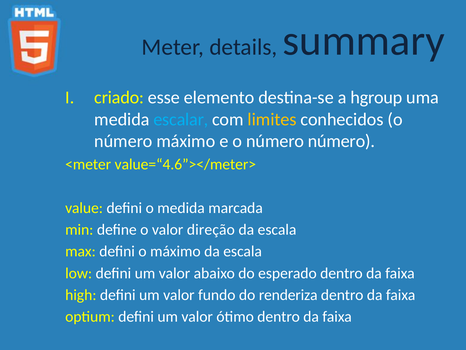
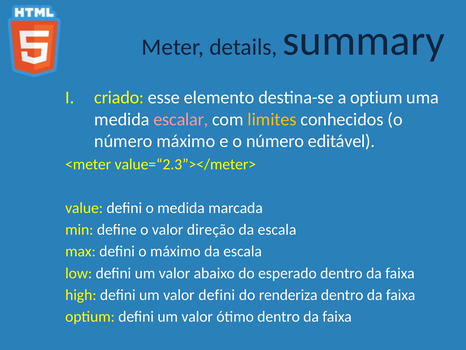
a hgroup: hgroup -> optium (376, 97)
escalar colour: light blue -> pink (181, 119)
número número: número -> editável (341, 141)
value=“4.6”></meter>: value=“4.6”></meter> -> value=“2.3”></meter> (185, 164)
valor fundo: fundo -> defini (217, 295)
